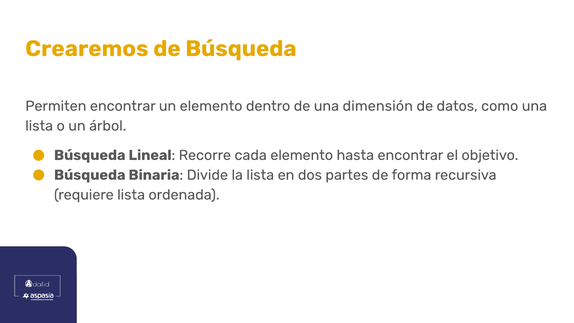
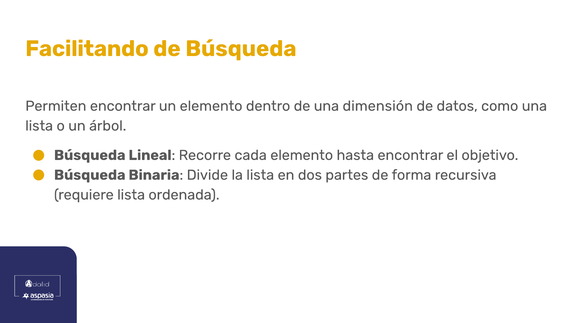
Crearemos: Crearemos -> Facilitando (87, 49)
